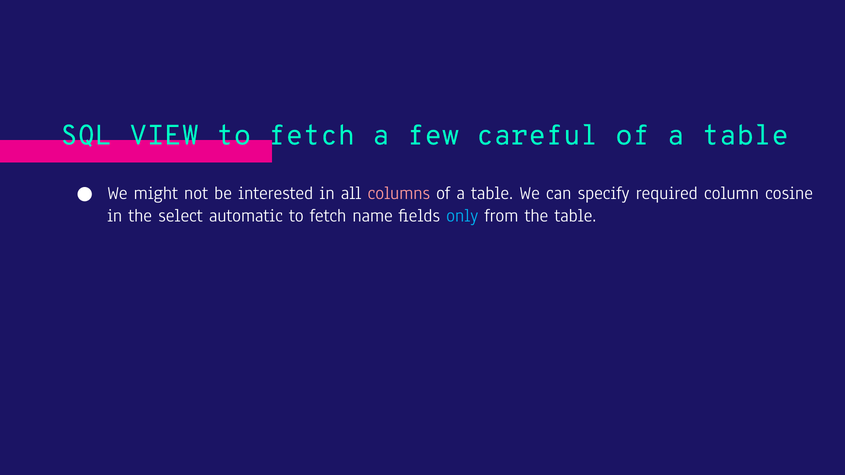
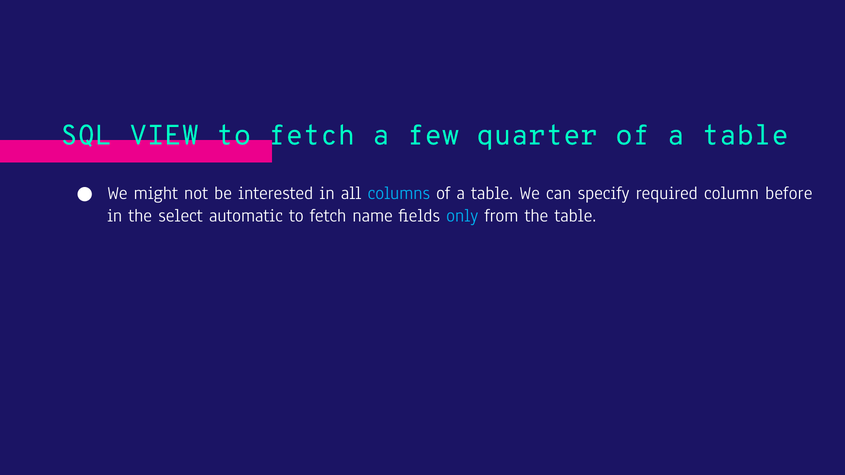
careful: careful -> quarter (537, 135)
columns colour: pink -> light blue (399, 193)
cosine: cosine -> before (789, 193)
